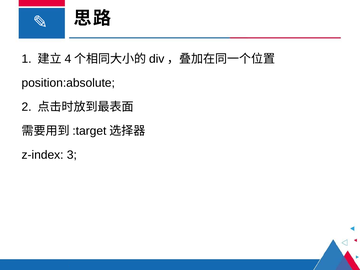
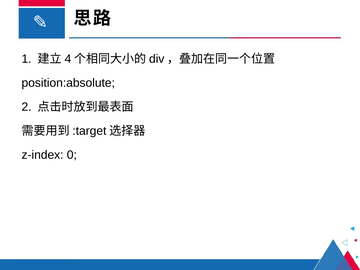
3: 3 -> 0 (72, 155)
